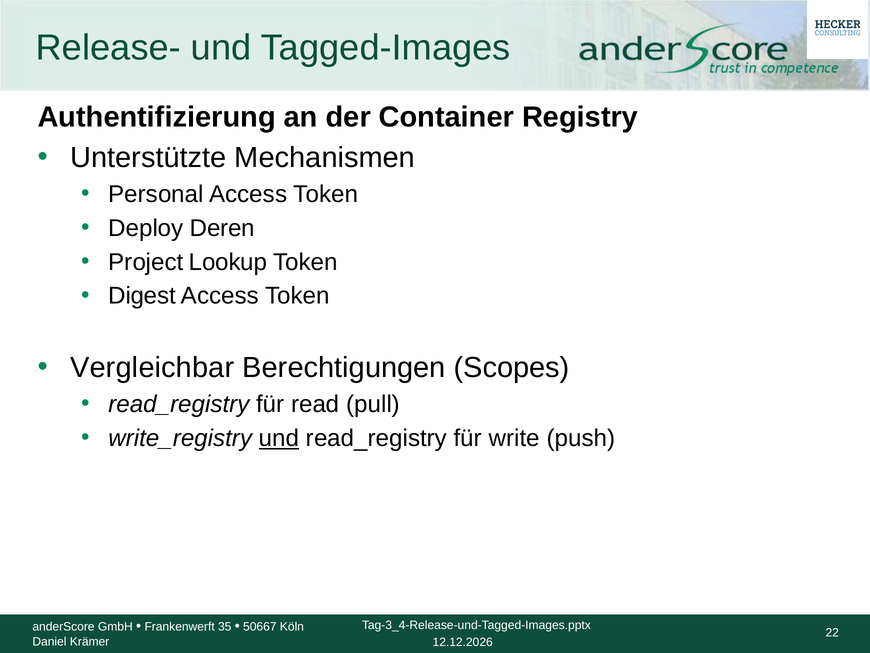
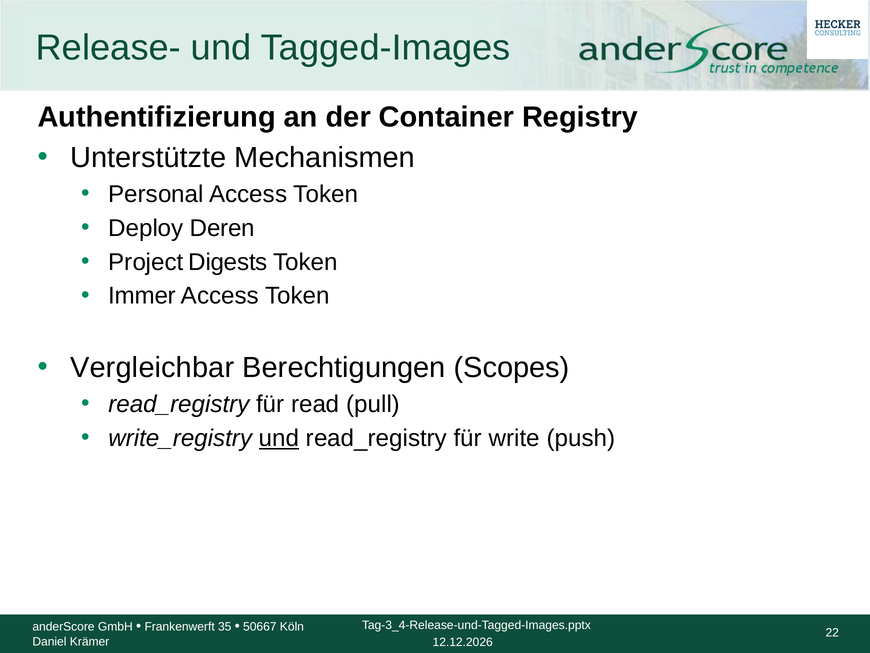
Lookup: Lookup -> Digests (228, 262)
Digest: Digest -> Immer (142, 296)
